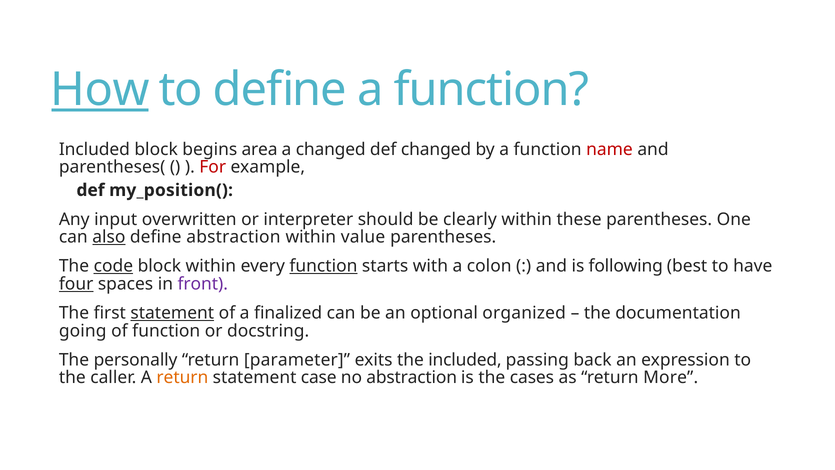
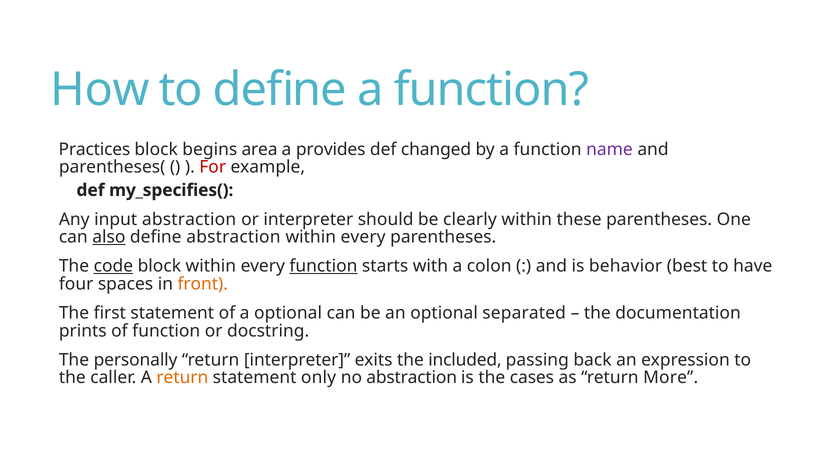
How underline: present -> none (100, 90)
Included: Included -> Practices (94, 149)
a changed: changed -> provides (331, 149)
name colour: red -> purple (609, 149)
my_position(: my_position( -> my_specifies( (171, 190)
input overwritten: overwritten -> abstraction (189, 219)
value: value -> every (363, 237)
following: following -> behavior (626, 266)
four underline: present -> none (76, 284)
front colour: purple -> orange (203, 284)
statement underline: present -> none (172, 313)
a finalized: finalized -> optional (288, 313)
organized: organized -> separated (524, 313)
going: going -> prints (83, 331)
return parameter: parameter -> interpreter (297, 360)
case: case -> only (319, 377)
